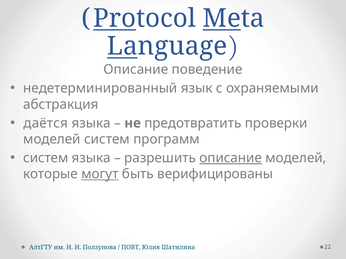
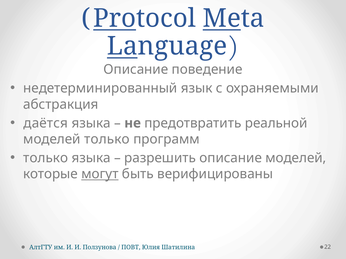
проверки: проверки -> реальной (276, 123)
моделей систем: систем -> только (107, 139)
систем: систем -> только (46, 158)
описание underline: present -> none (231, 158)
